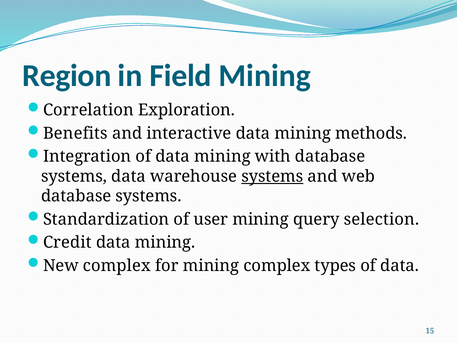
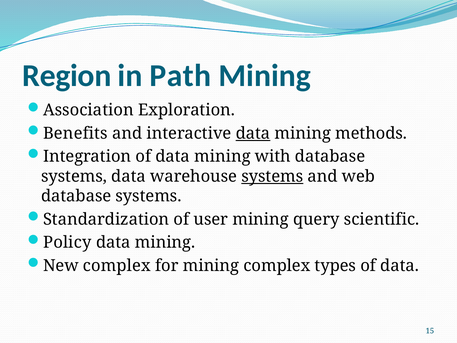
Field: Field -> Path (180, 75)
Correlation: Correlation -> Association (88, 110)
data underline: none -> present (253, 133)
selection: selection -> scientific (382, 219)
Credit: Credit -> Policy (67, 242)
